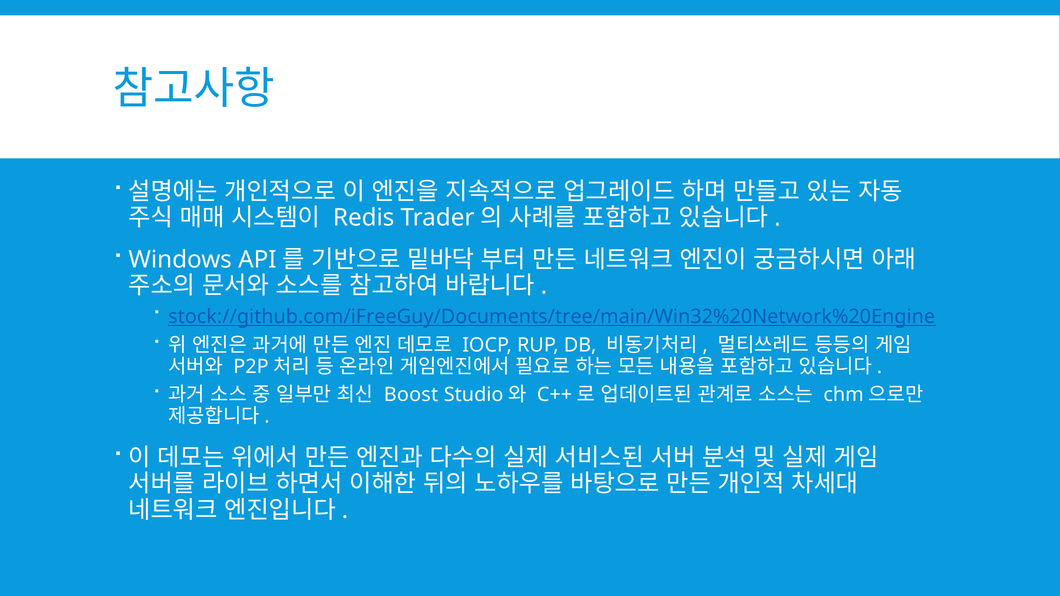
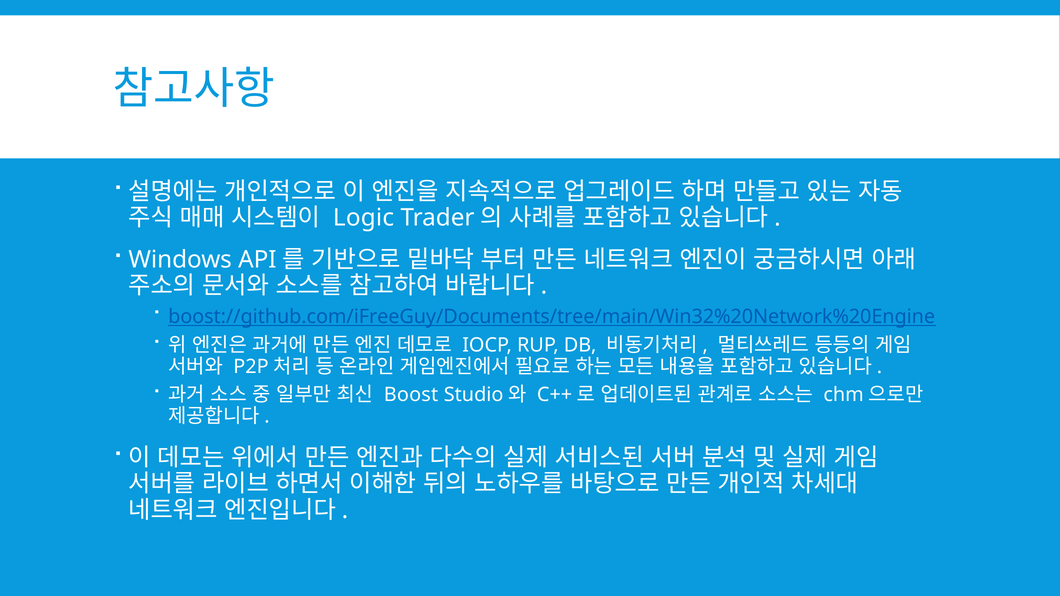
Redis: Redis -> Logic (364, 218)
stock://github.com/iFreeGuy/Documents/tree/main/Win32%20Network%20Engine: stock://github.com/iFreeGuy/Documents/tree/main/Win32%20Network%20Engine -> boost://github.com/iFreeGuy/Documents/tree/main/Win32%20Network%20Engine (552, 317)
